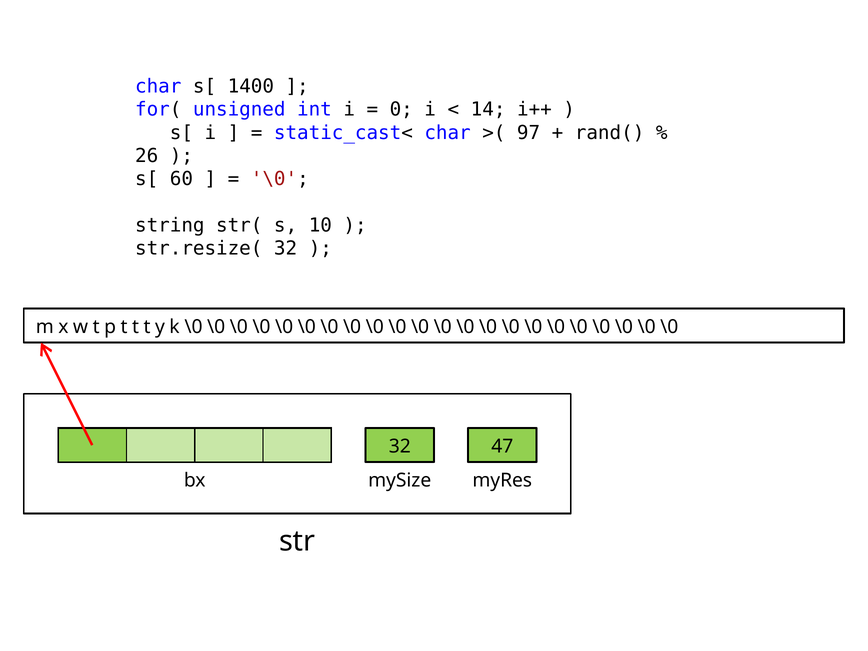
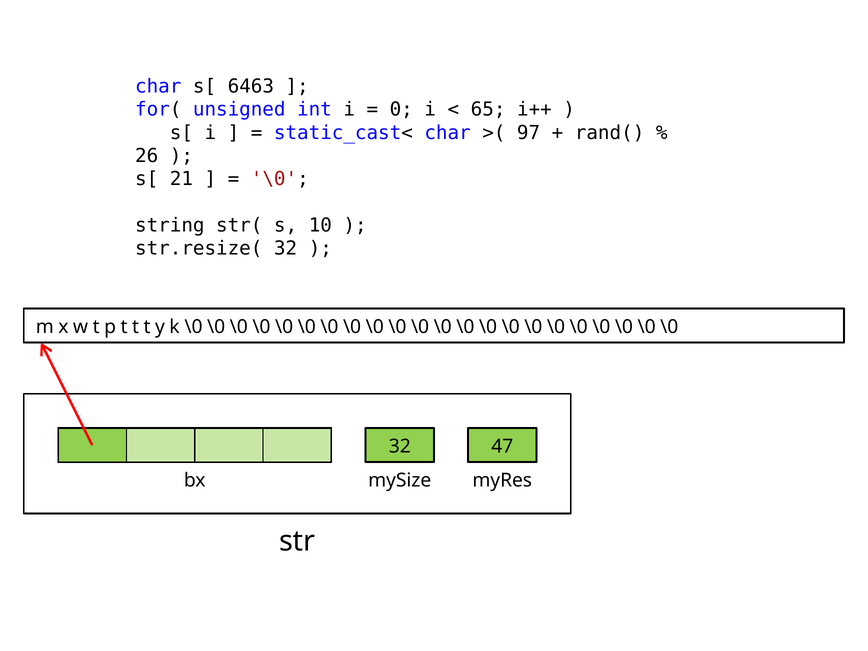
1400: 1400 -> 6463 (251, 86)
14: 14 -> 65 (488, 110)
60: 60 -> 21 (181, 179)
